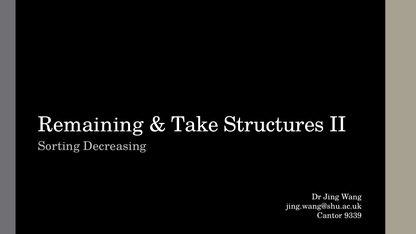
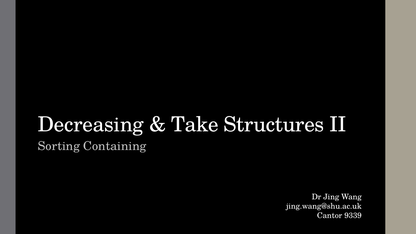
Remaining: Remaining -> Decreasing (91, 125)
Decreasing: Decreasing -> Containing (115, 146)
